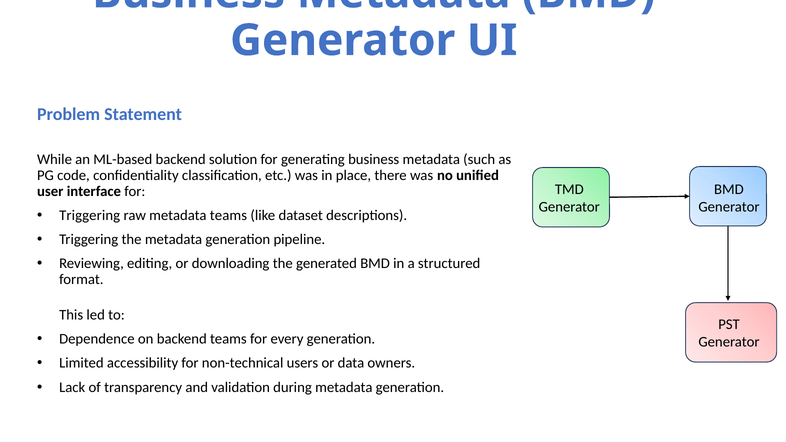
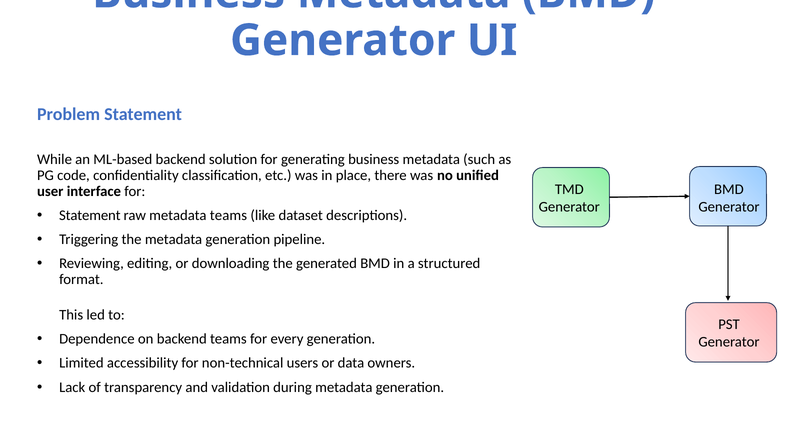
Triggering: Triggering -> Statement (90, 215)
